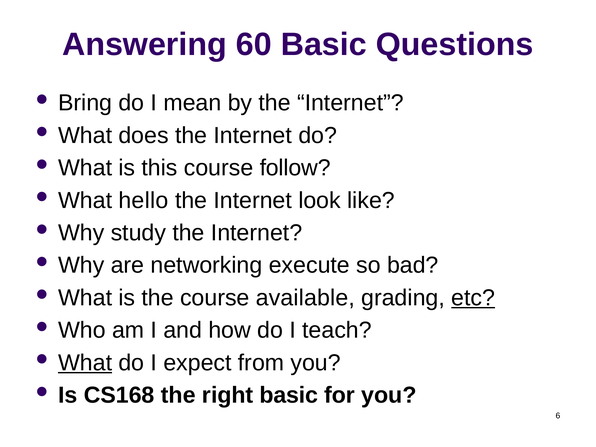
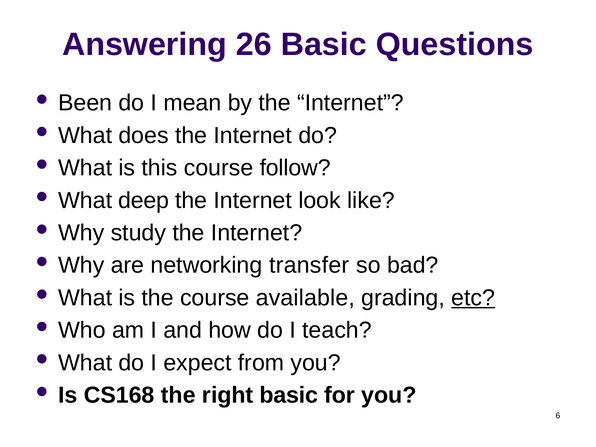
60: 60 -> 26 (254, 44)
Bring: Bring -> Been (85, 103)
hello: hello -> deep (144, 200)
execute: execute -> transfer (309, 265)
What underline: present -> none (85, 363)
